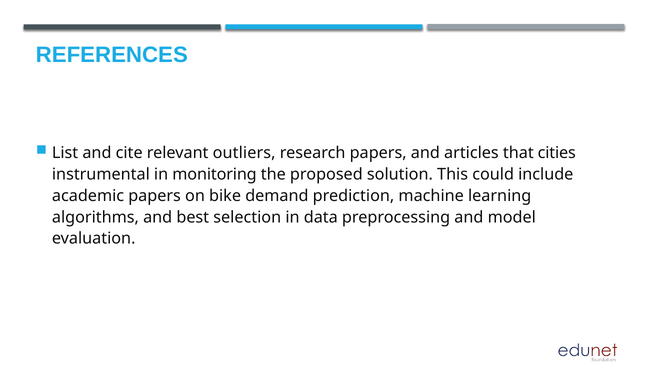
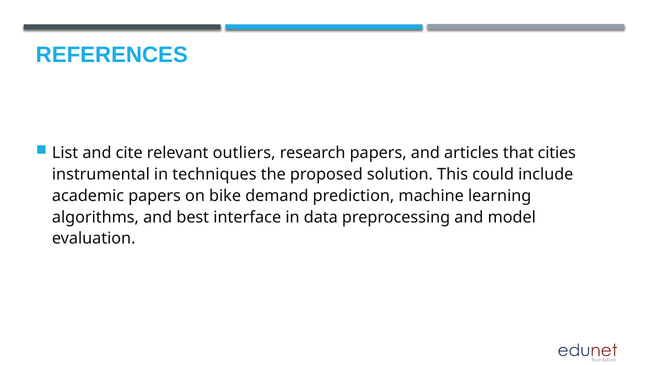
monitoring: monitoring -> techniques (214, 174)
selection: selection -> interface (247, 217)
